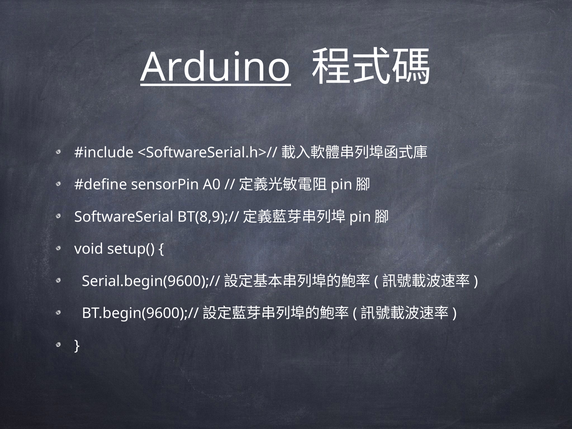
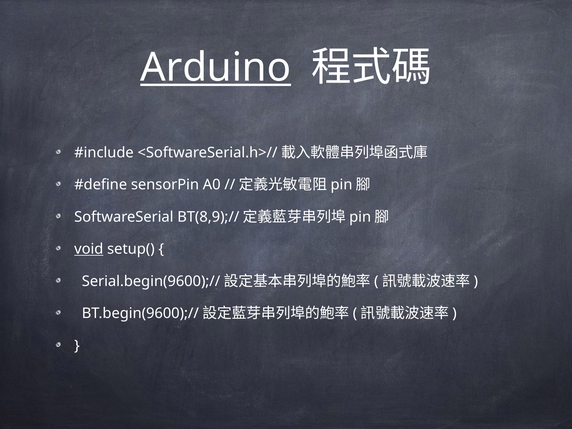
void underline: none -> present (89, 249)
